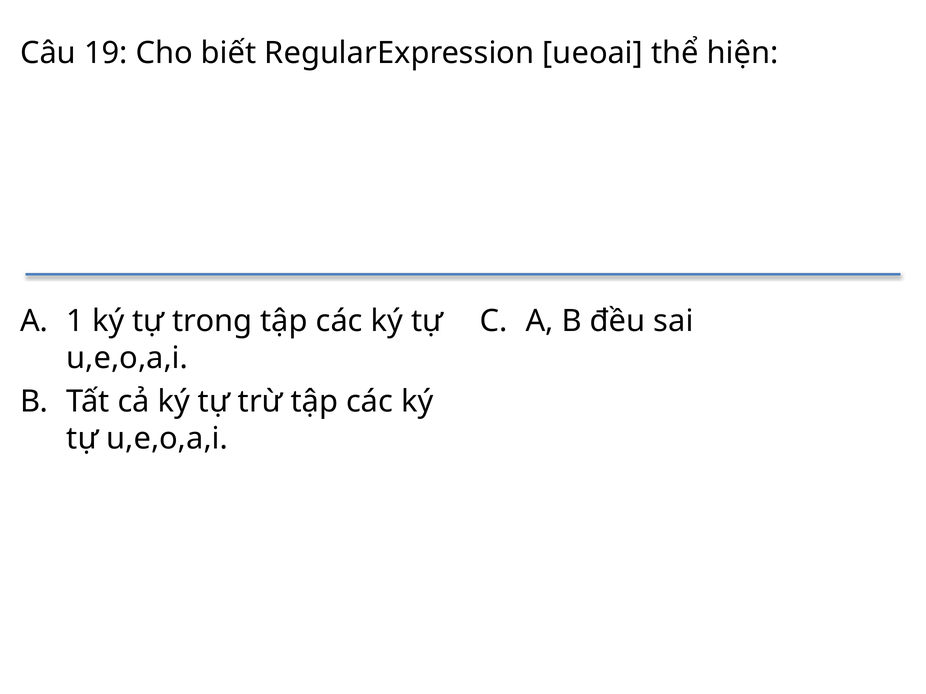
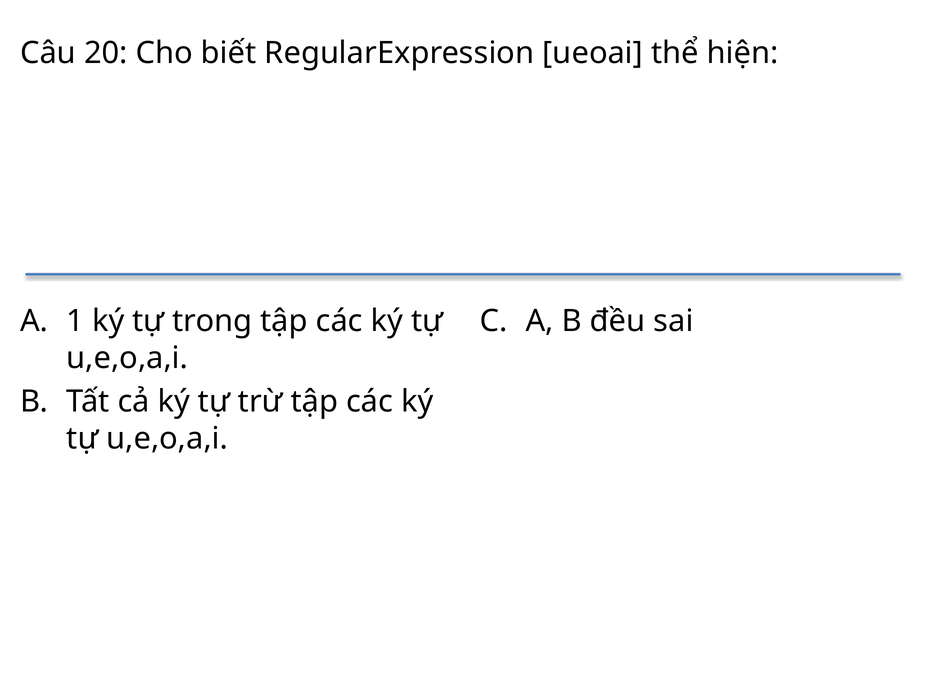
19: 19 -> 20 (106, 53)
